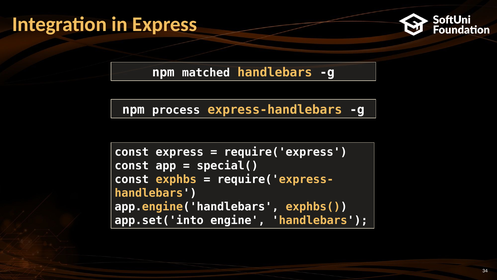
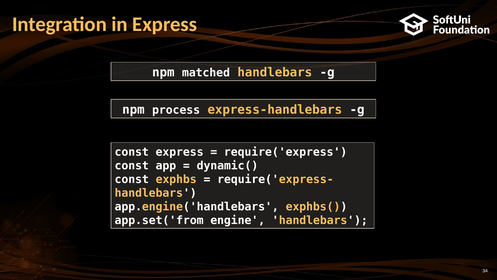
special(: special( -> dynamic( (227, 166)
app.set('into: app.set('into -> app.set('from (159, 220)
